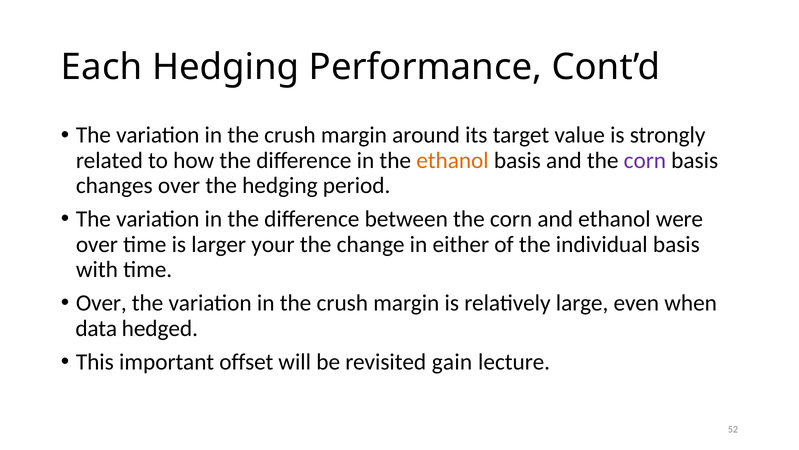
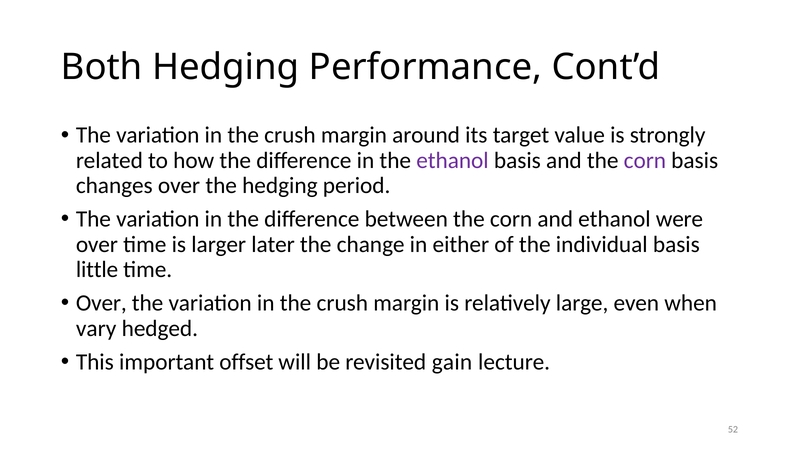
Each: Each -> Both (102, 67)
ethanol colour: orange -> purple (452, 160)
your: your -> later (273, 244)
with: with -> little (97, 269)
data: data -> vary (96, 328)
